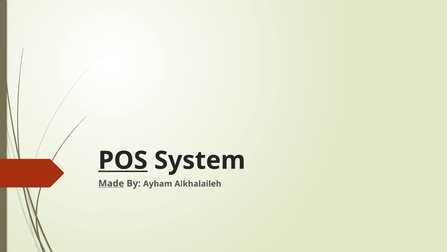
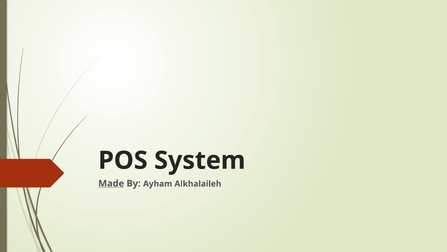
POS underline: present -> none (123, 160)
